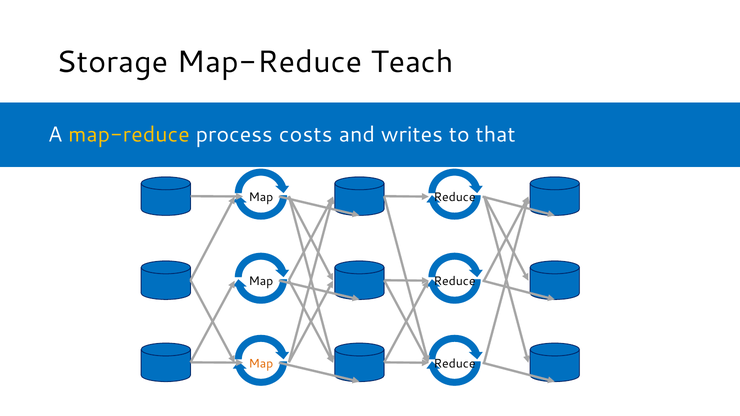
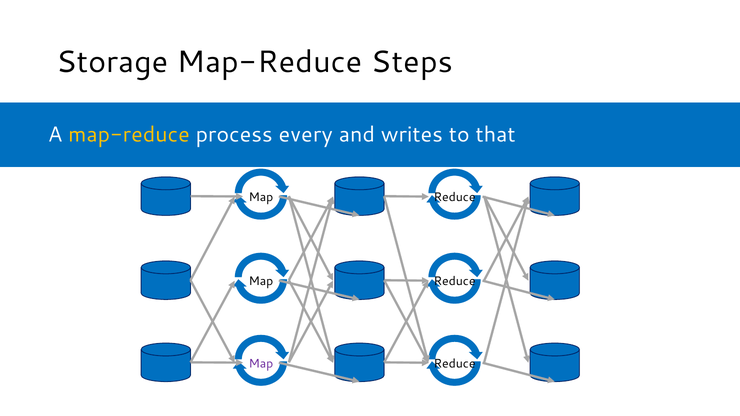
Teach: Teach -> Steps (412, 62)
costs: costs -> every (306, 135)
Map colour: orange -> purple (261, 364)
